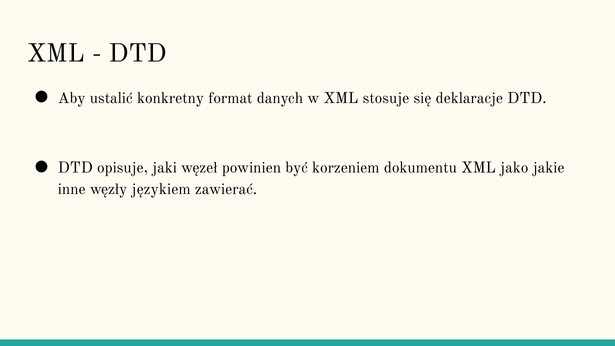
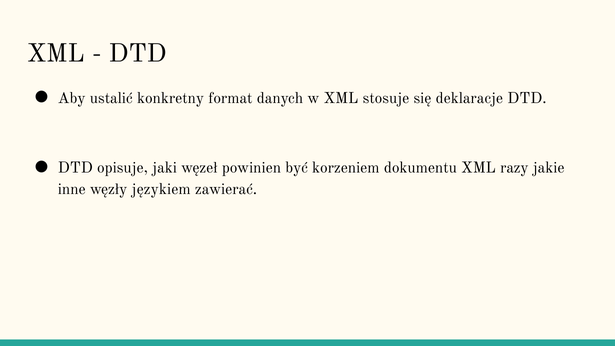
jako: jako -> razy (514, 168)
